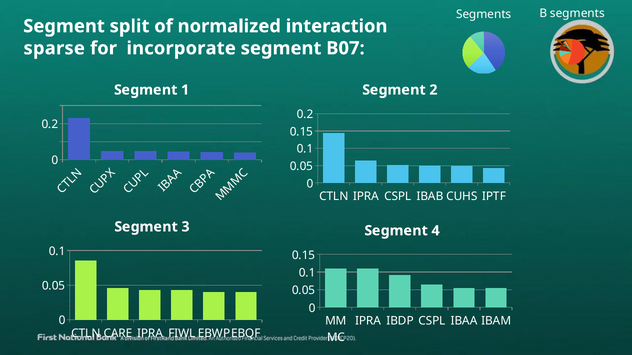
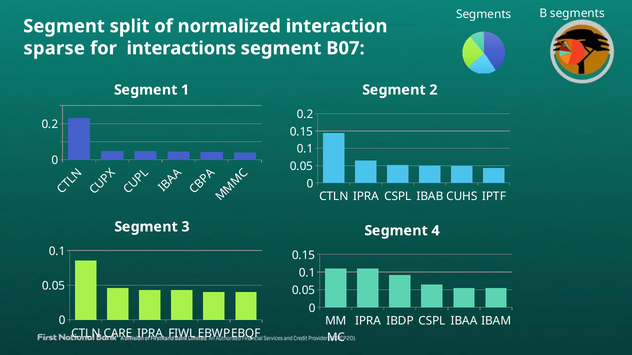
incorporate: incorporate -> interactions (181, 48)
